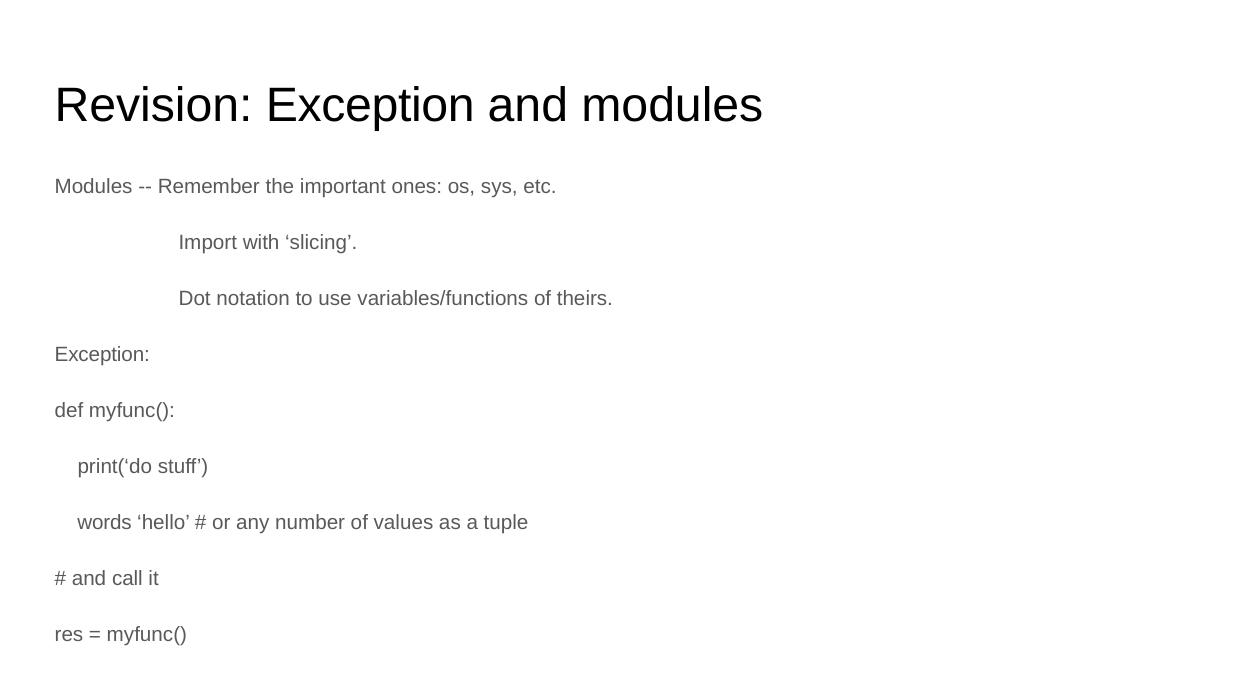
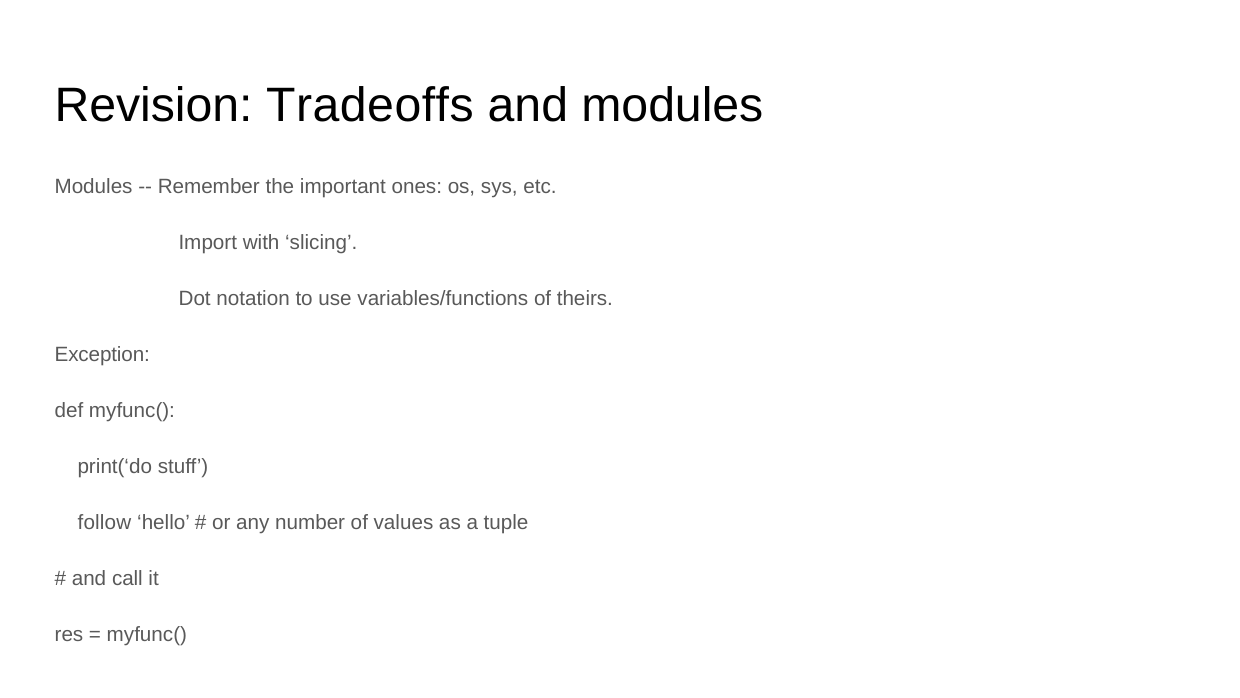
Revision Exception: Exception -> Tradeoffs (370, 105)
words: words -> follow (104, 522)
